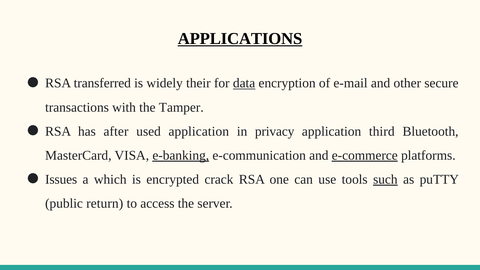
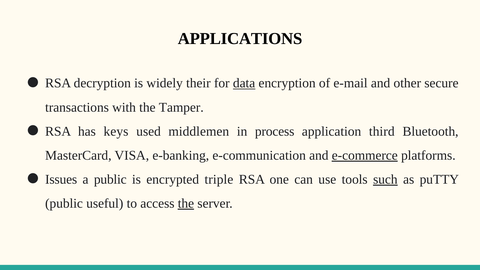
APPLICATIONS underline: present -> none (240, 39)
transferred: transferred -> decryption (102, 83)
after: after -> keys (116, 131)
used application: application -> middlemen (199, 131)
privacy: privacy -> process (275, 131)
e-banking underline: present -> none (181, 155)
a which: which -> public (110, 179)
crack: crack -> triple (219, 179)
return: return -> useful (105, 203)
the underline: none -> present (186, 203)
